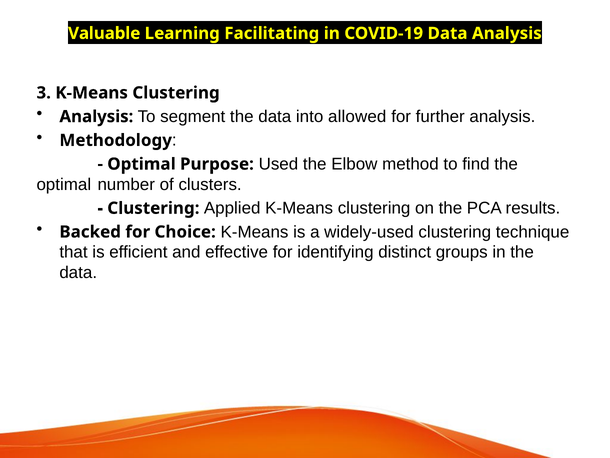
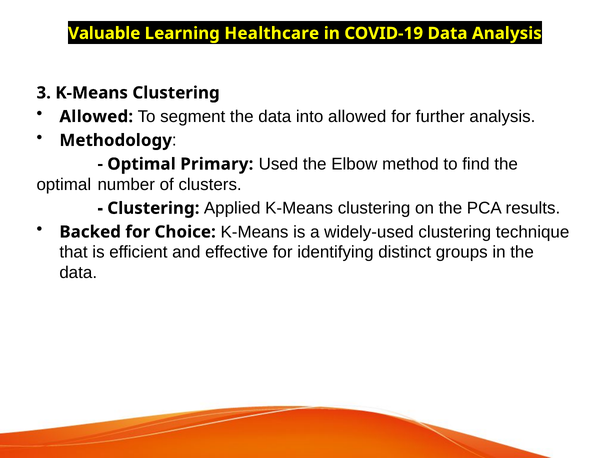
Facilitating: Facilitating -> Healthcare (272, 33)
Analysis: Analysis -> Allowed (96, 116)
Purpose: Purpose -> Primary (217, 164)
